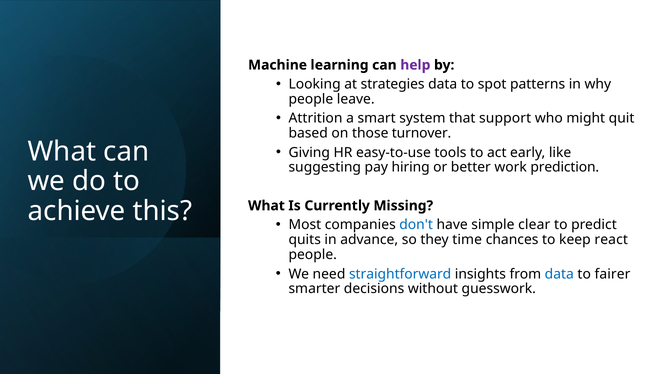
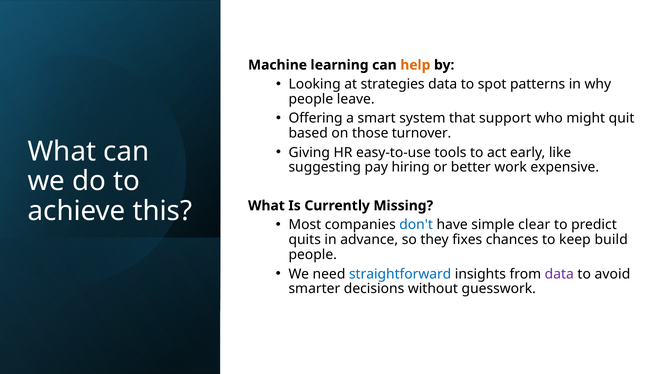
help colour: purple -> orange (415, 65)
Attrition: Attrition -> Offering (316, 118)
prediction: prediction -> expensive (565, 167)
time: time -> fixes (467, 240)
react: react -> build (611, 240)
data colour: blue -> purple (559, 274)
fairer: fairer -> avoid (612, 274)
